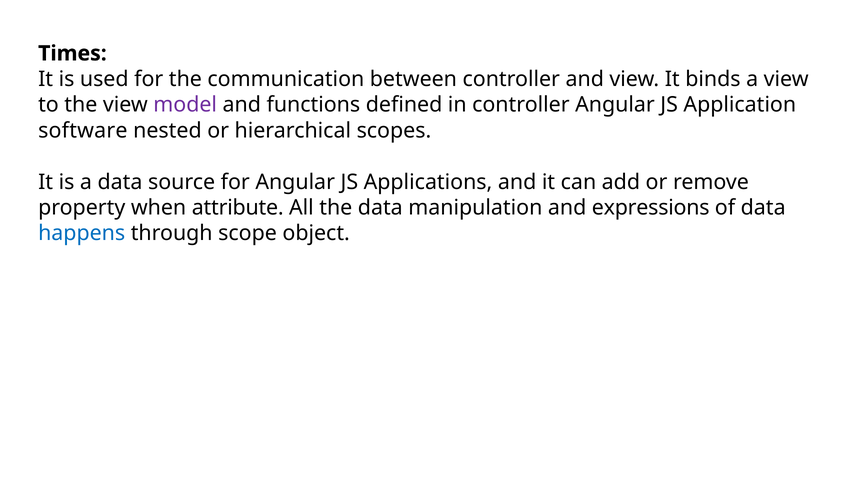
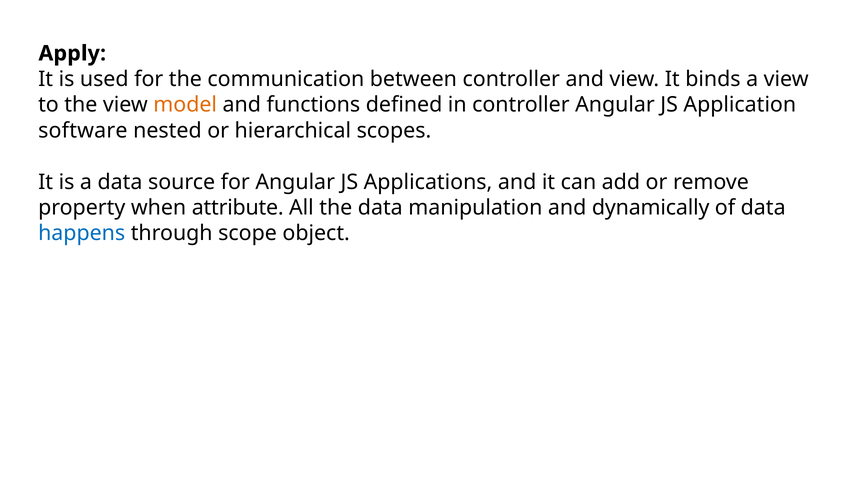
Times: Times -> Apply (72, 53)
model colour: purple -> orange (185, 105)
expressions: expressions -> dynamically (651, 207)
